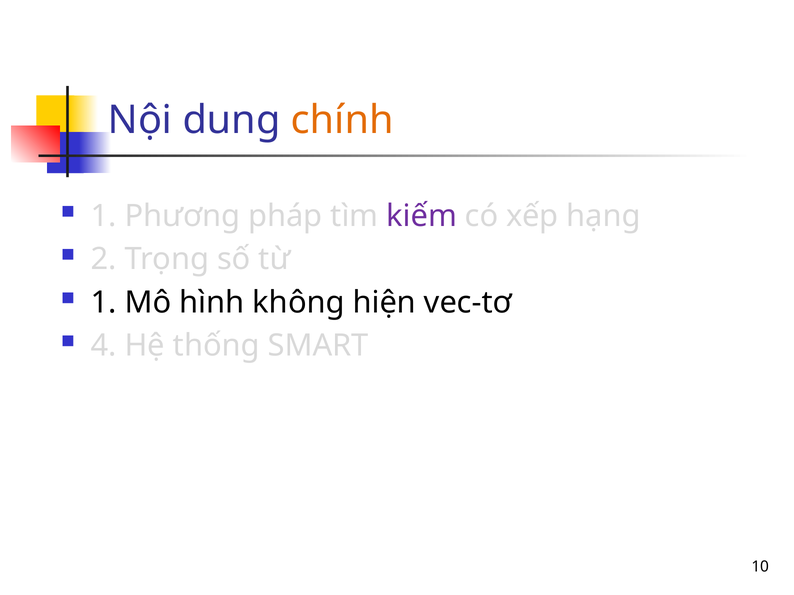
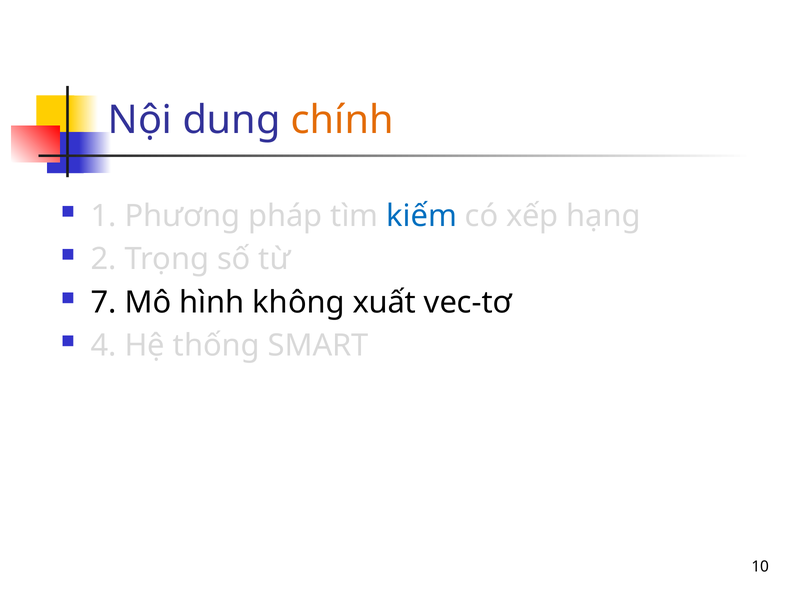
kiếm colour: purple -> blue (422, 216)
1: 1 -> 7 (104, 303)
hiện: hiện -> xuất (384, 303)
